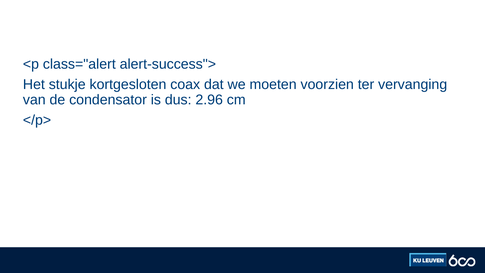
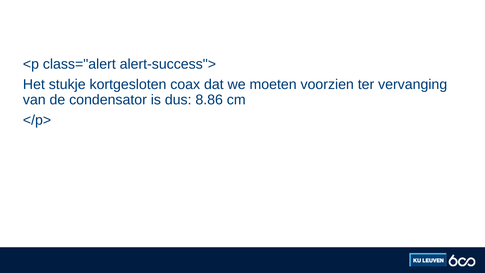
2.96: 2.96 -> 8.86 (209, 100)
